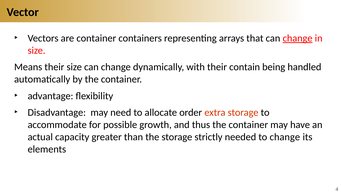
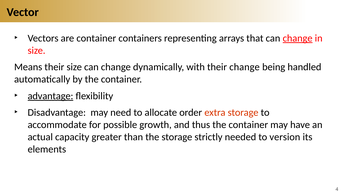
their contain: contain -> change (245, 67)
advantage underline: none -> present (50, 96)
to change: change -> version (285, 137)
